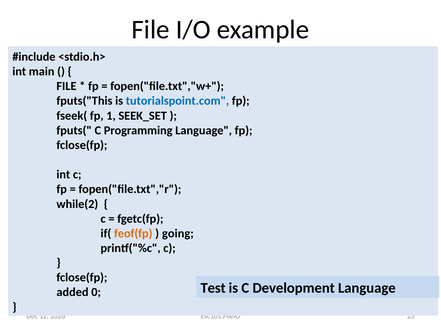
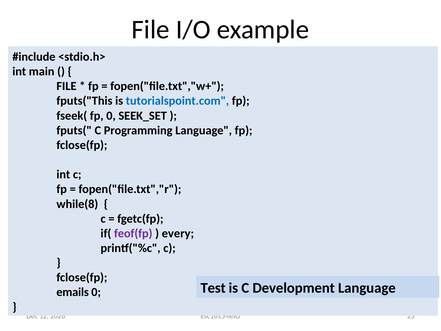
fp 1: 1 -> 0 (111, 116)
while(2: while(2 -> while(8 (77, 204)
feof(fp colour: orange -> purple (133, 233)
going: going -> every (178, 233)
added: added -> emails (73, 292)
